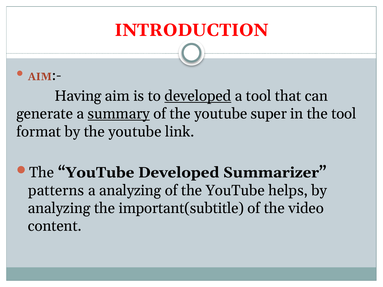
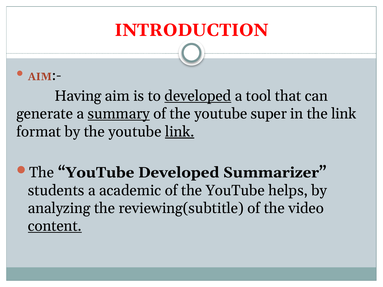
the tool: tool -> link (344, 114)
link underline: none -> present (180, 132)
patterns: patterns -> students (56, 191)
a analyzing: analyzing -> academic (130, 191)
important(subtitle: important(subtitle -> reviewing(subtitle (181, 208)
content underline: none -> present (55, 226)
